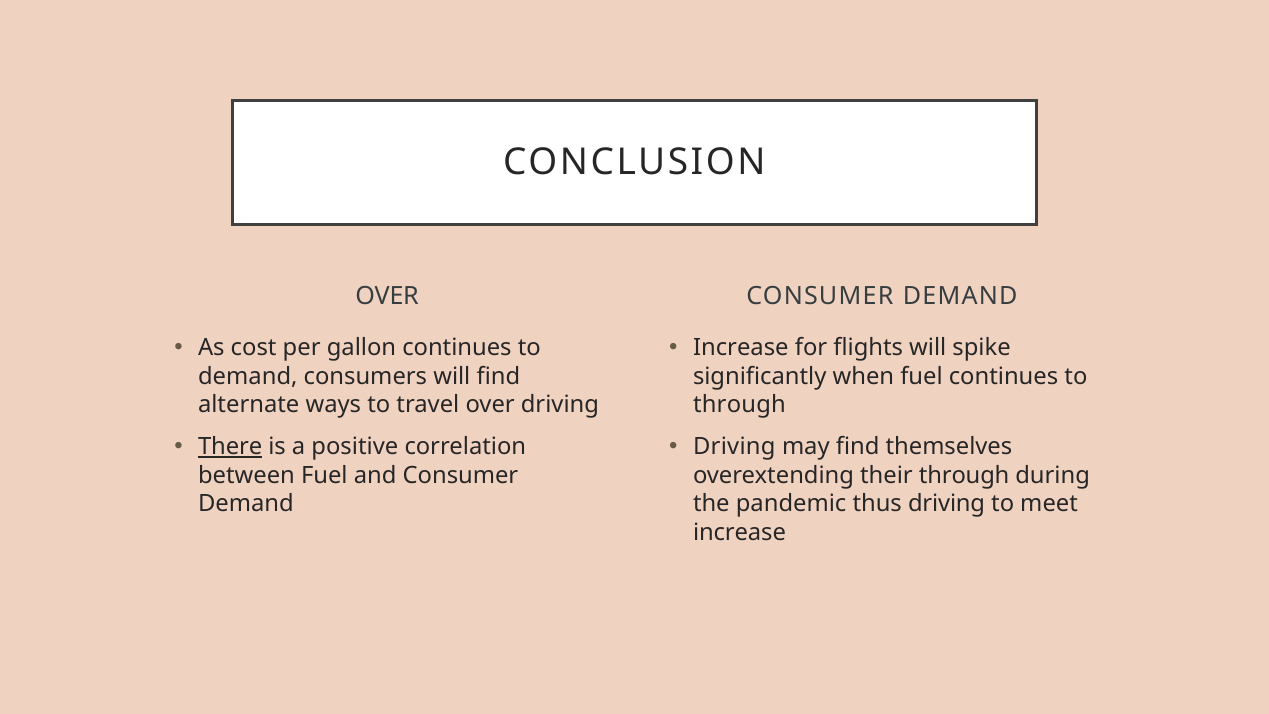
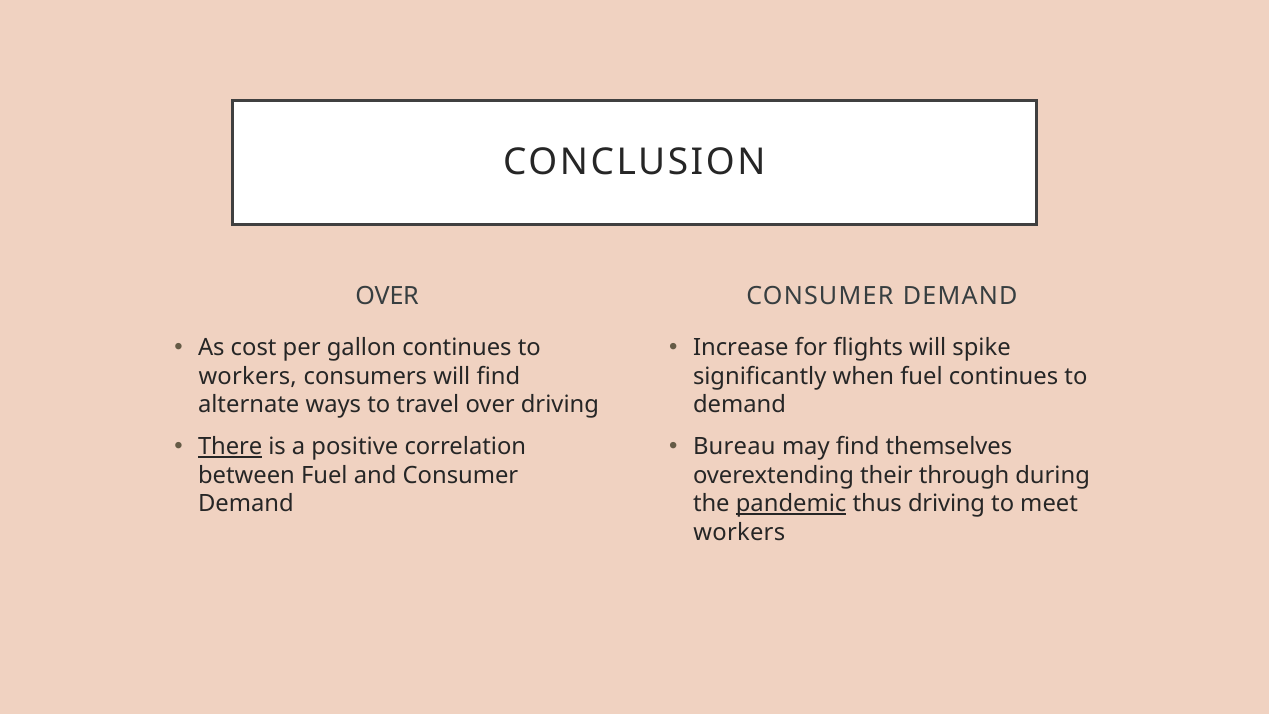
demand: demand -> workers (248, 376)
through: through -> demand (740, 405)
Driving: Driving -> Bureau (734, 447)
pandemic underline: none -> present (791, 504)
increase: increase -> workers (739, 532)
